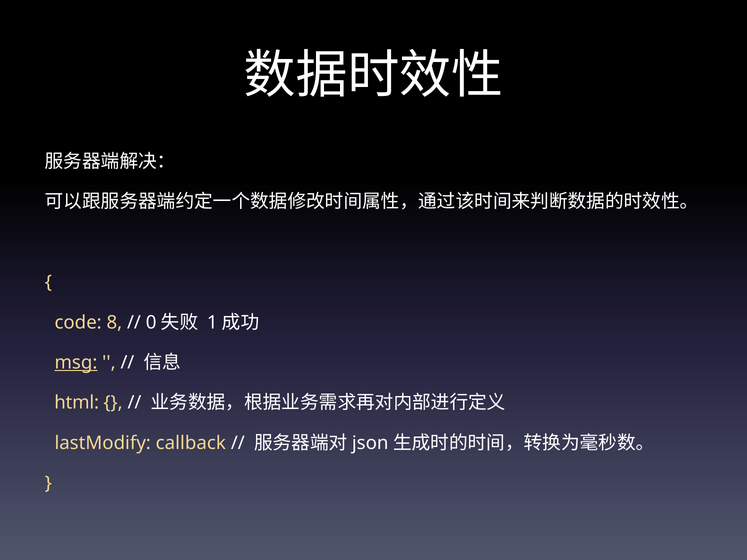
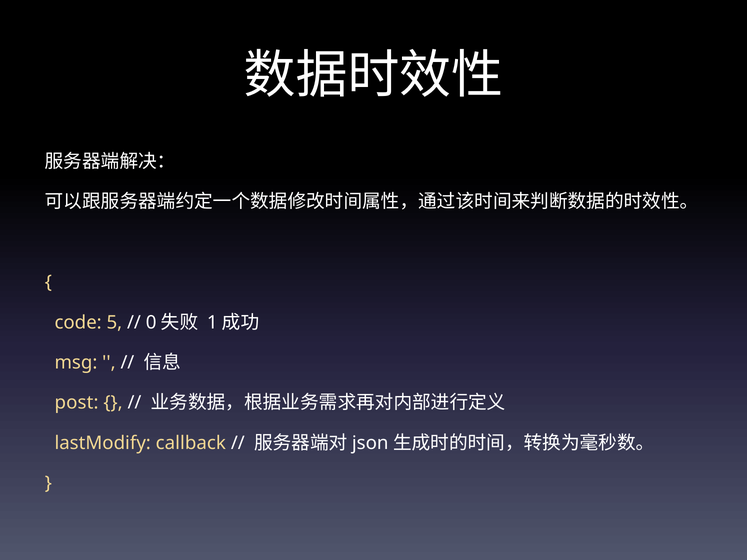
8: 8 -> 5 (114, 322)
msg underline: present -> none (76, 363)
html: html -> post (77, 403)
